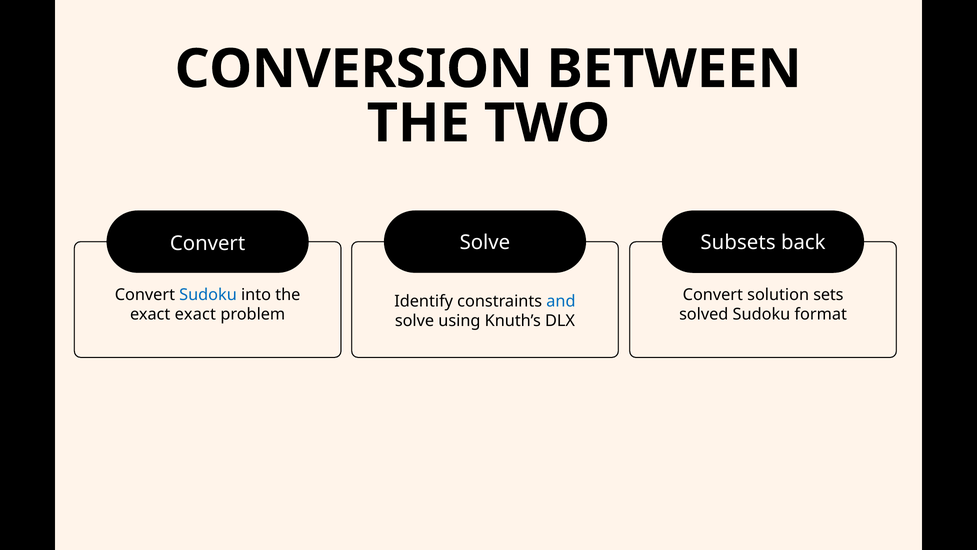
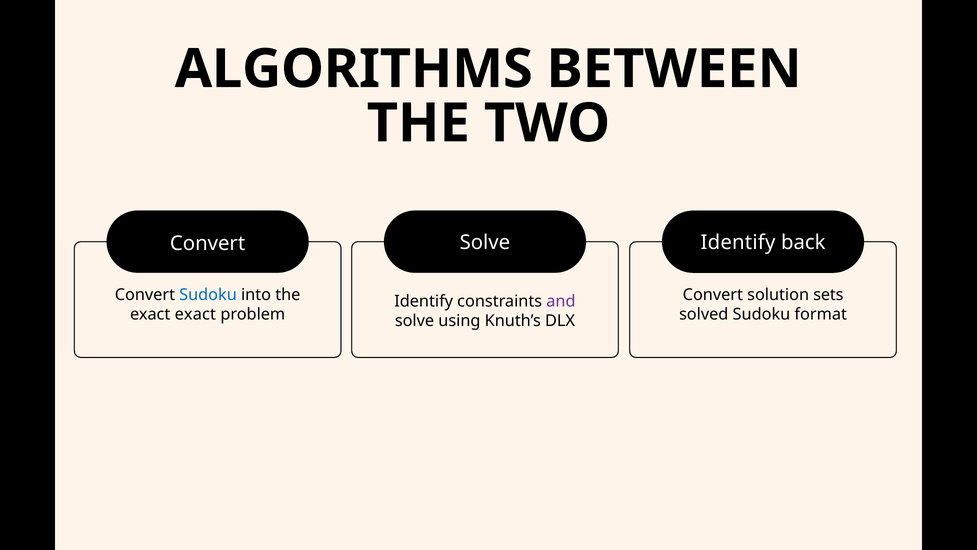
CONVERSION: CONVERSION -> ALGORITHMS (354, 69)
Subsets: Subsets -> Identify (738, 242)
and colour: blue -> purple (561, 301)
